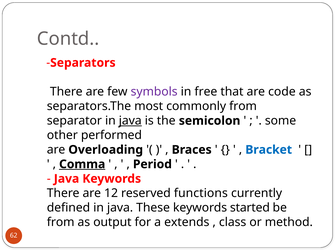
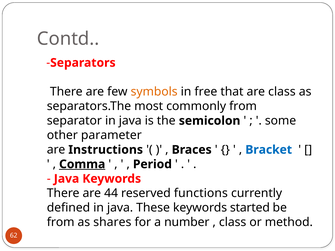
symbols colour: purple -> orange (154, 92)
are code: code -> class (282, 92)
java underline: present -> none (130, 121)
performed: performed -> parameter (111, 135)
Overloading: Overloading -> Instructions (106, 150)
12: 12 -> 44 (111, 193)
output: output -> shares (112, 222)
extends: extends -> number (187, 222)
